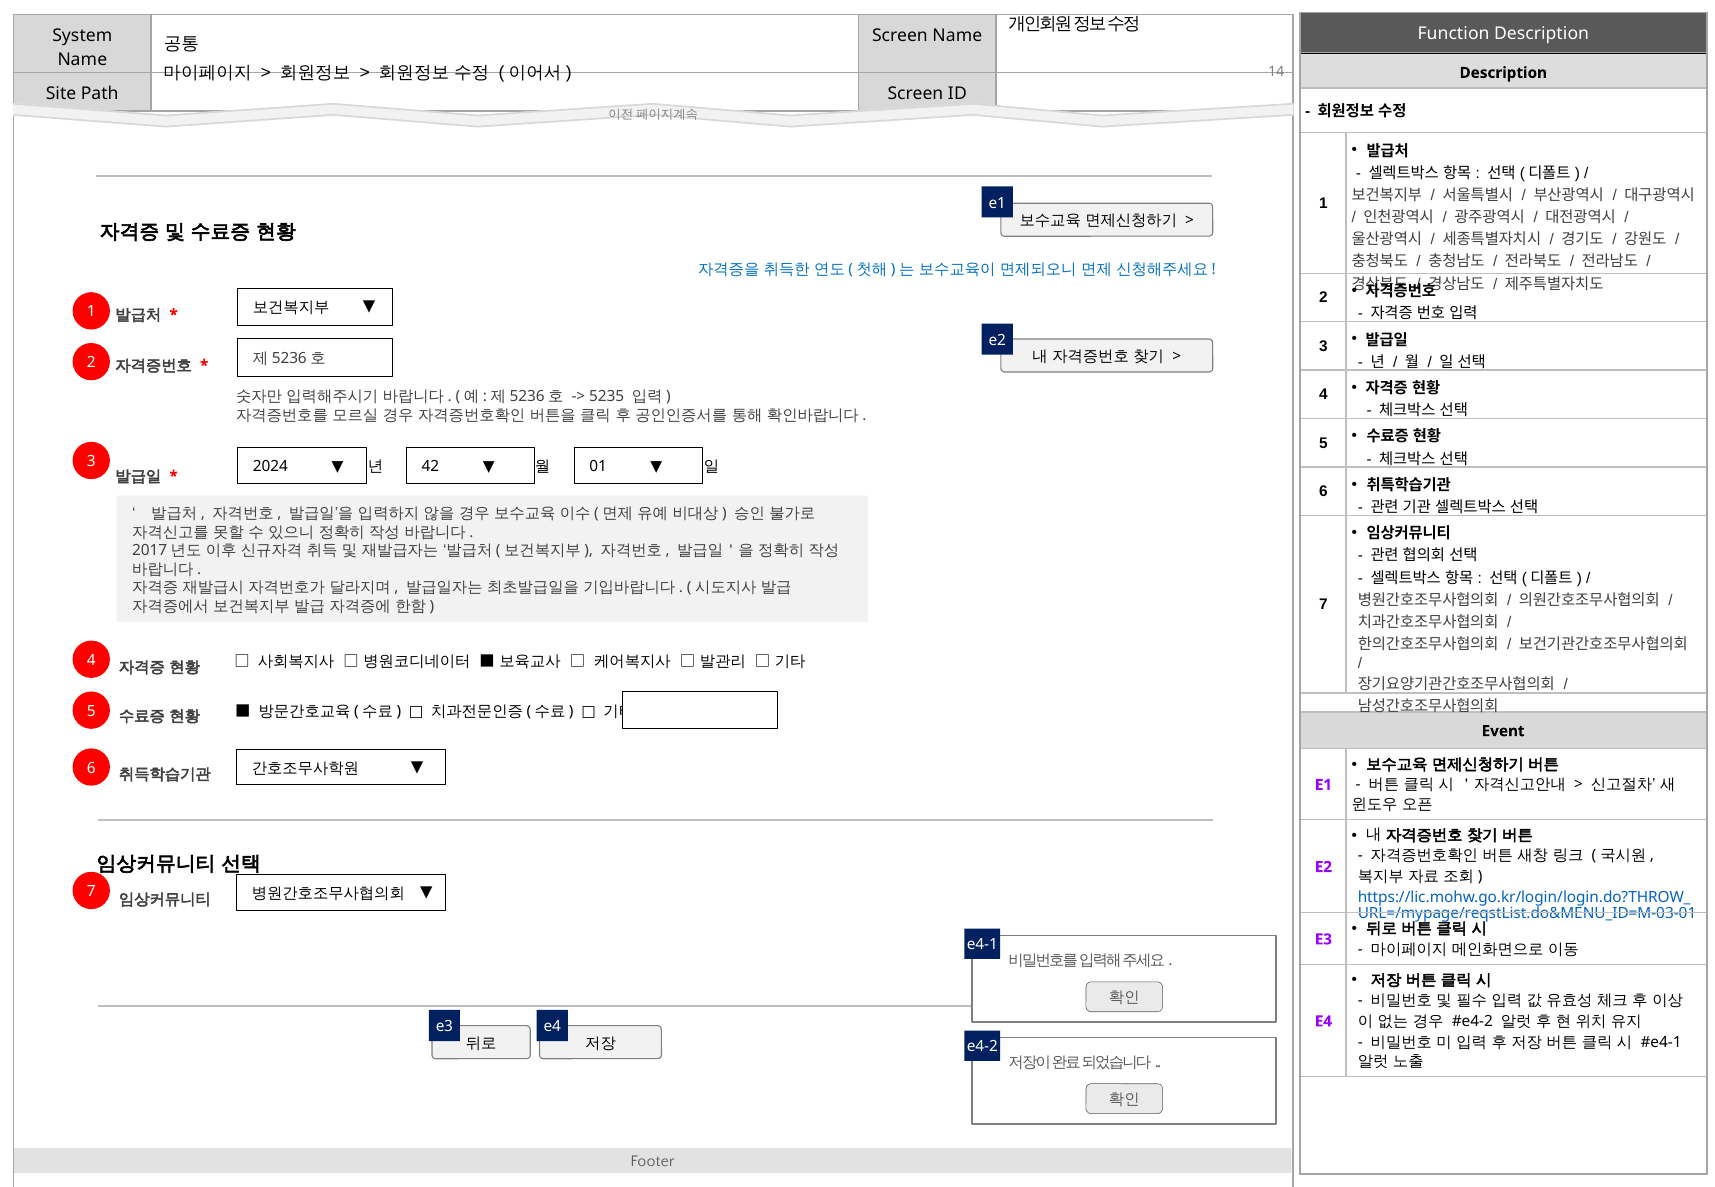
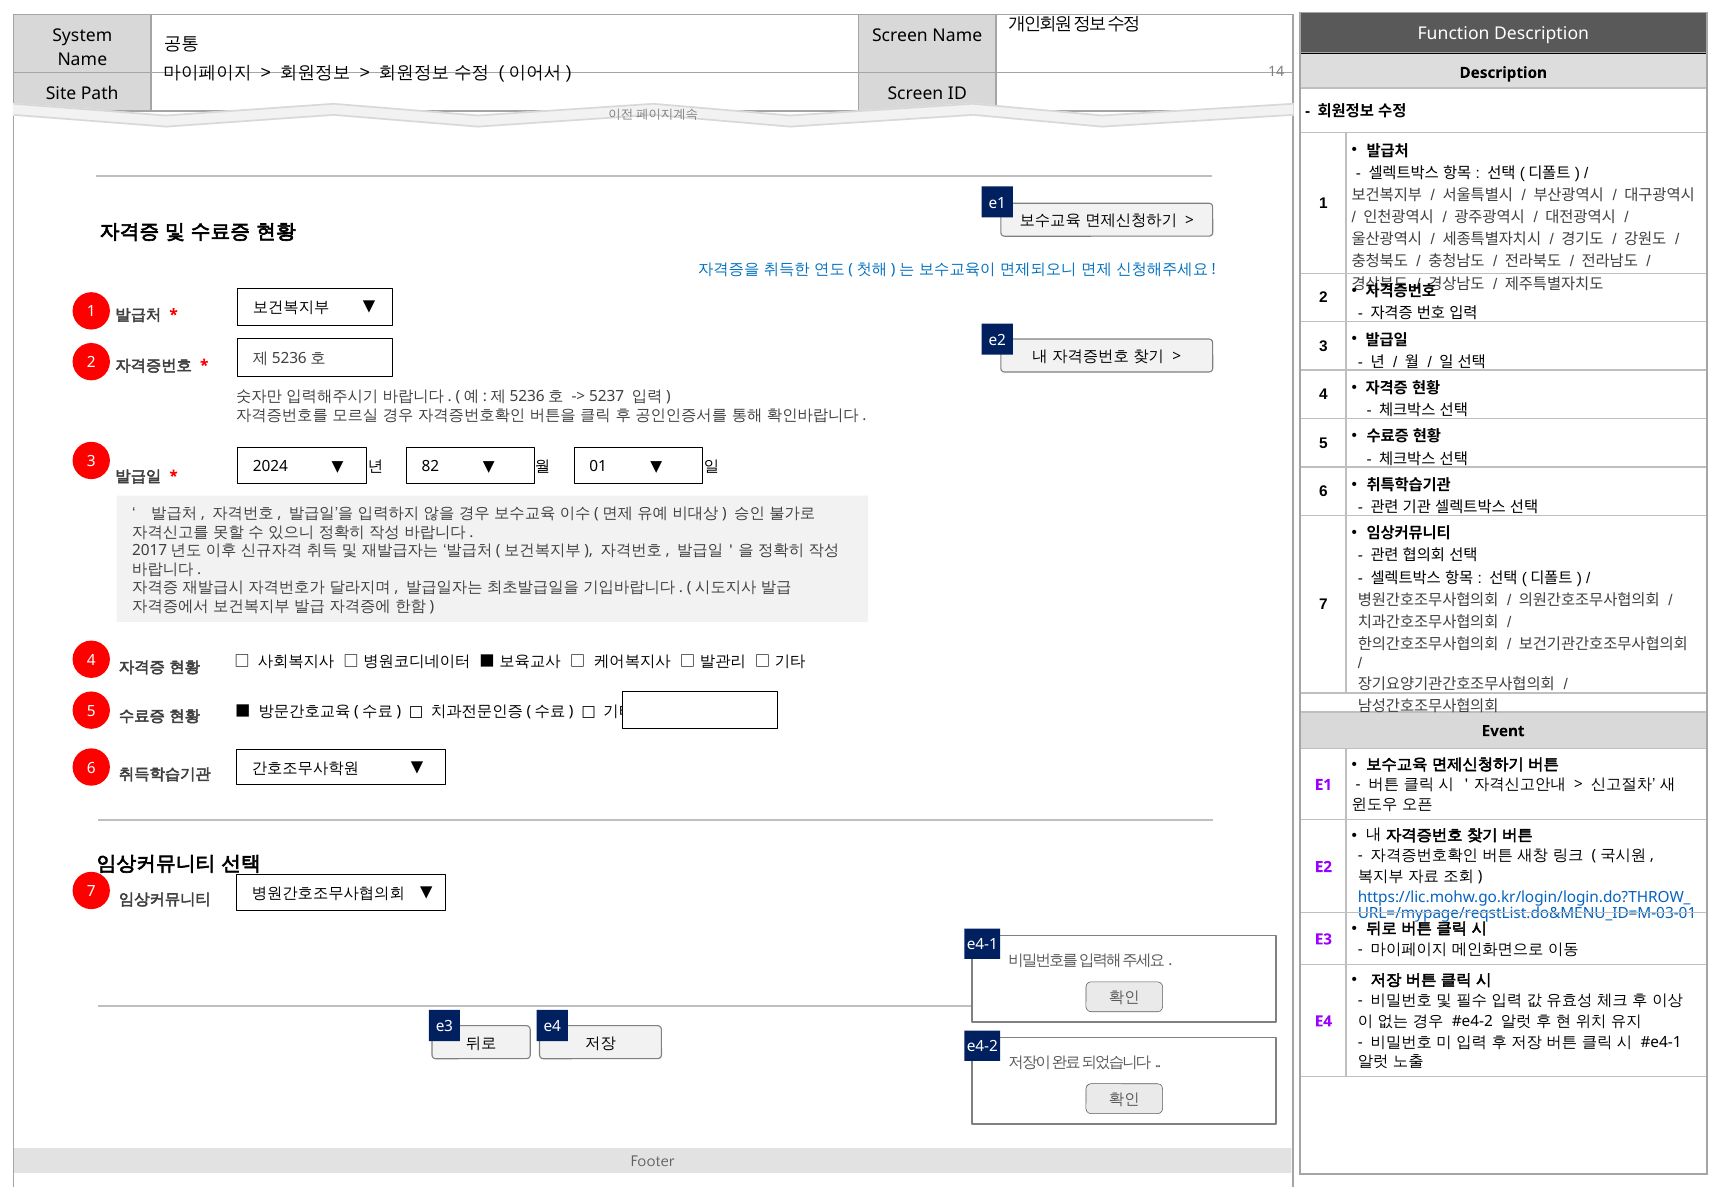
5235: 5235 -> 5237 (607, 397)
42: 42 -> 82 (430, 466)
